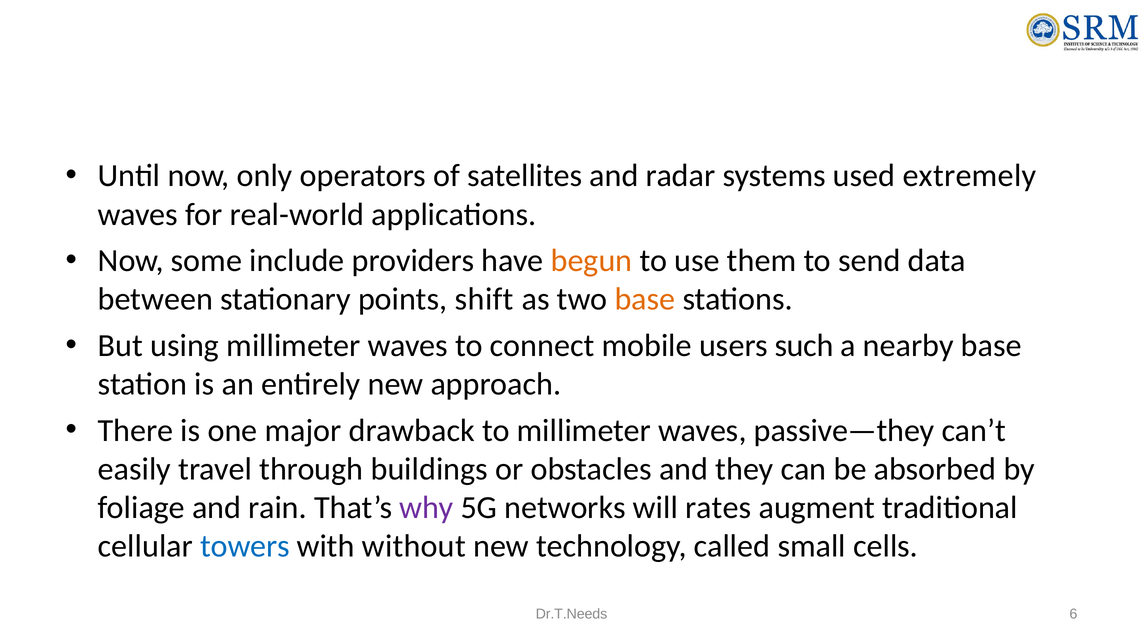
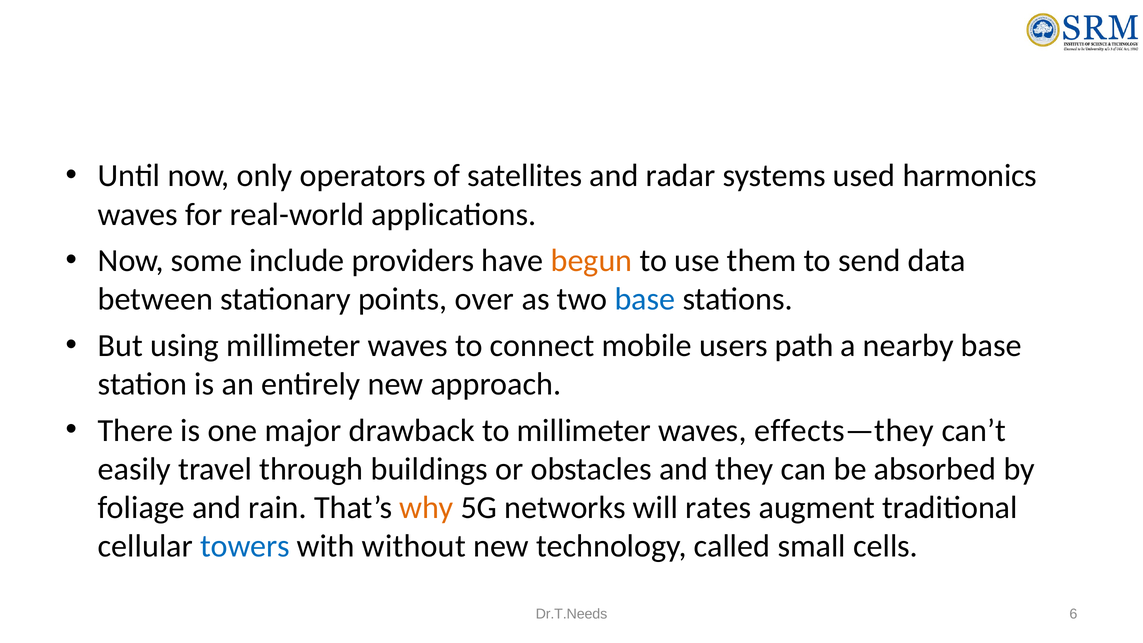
extremely: extremely -> harmonics (970, 176)
shift: shift -> over (484, 299)
base colour: orange -> blue (645, 299)
such: such -> path (804, 346)
passive—they: passive—they -> effects—they (844, 430)
why colour: purple -> orange (426, 508)
